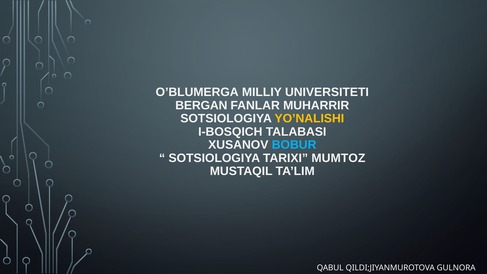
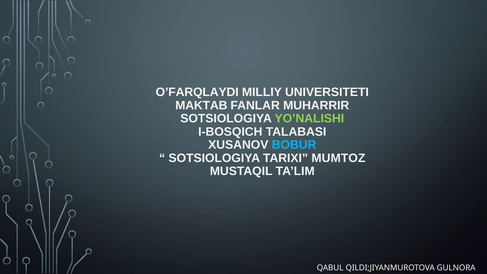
O’BLUMERGA: O’BLUMERGA -> O’FARQLAYDI (197, 92)
BERGAN: BERGAN -> MAKTAB (201, 105)
YO’NALISHI colour: yellow -> light green (309, 119)
